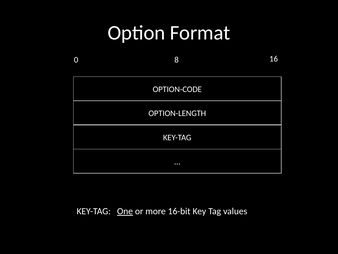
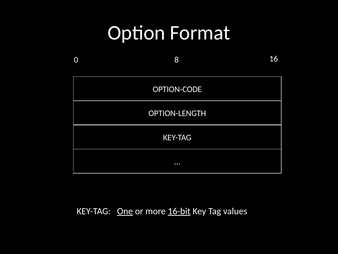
16-bit underline: none -> present (179, 211)
